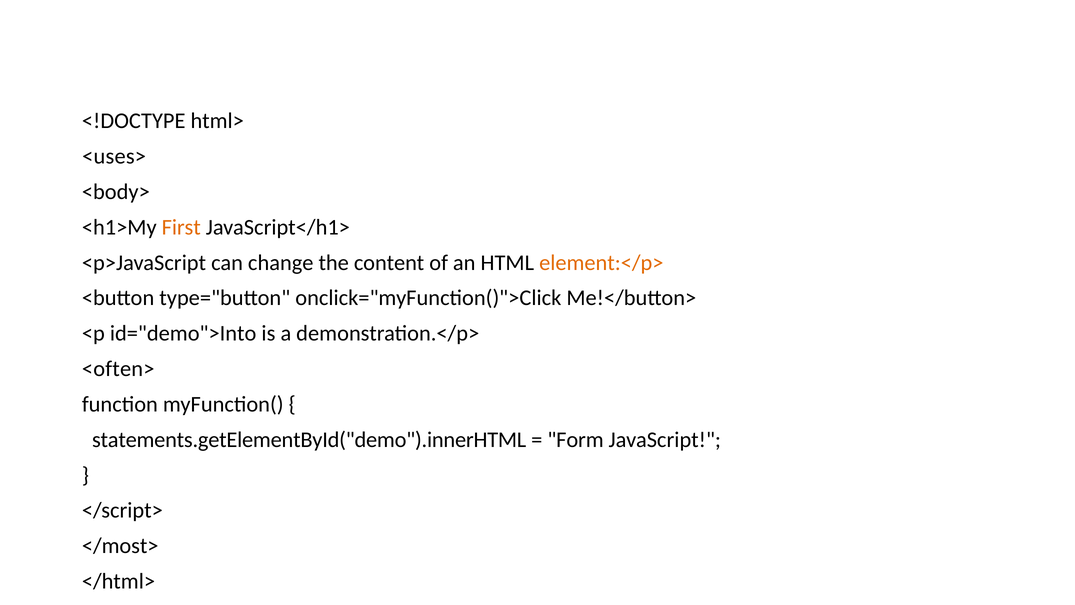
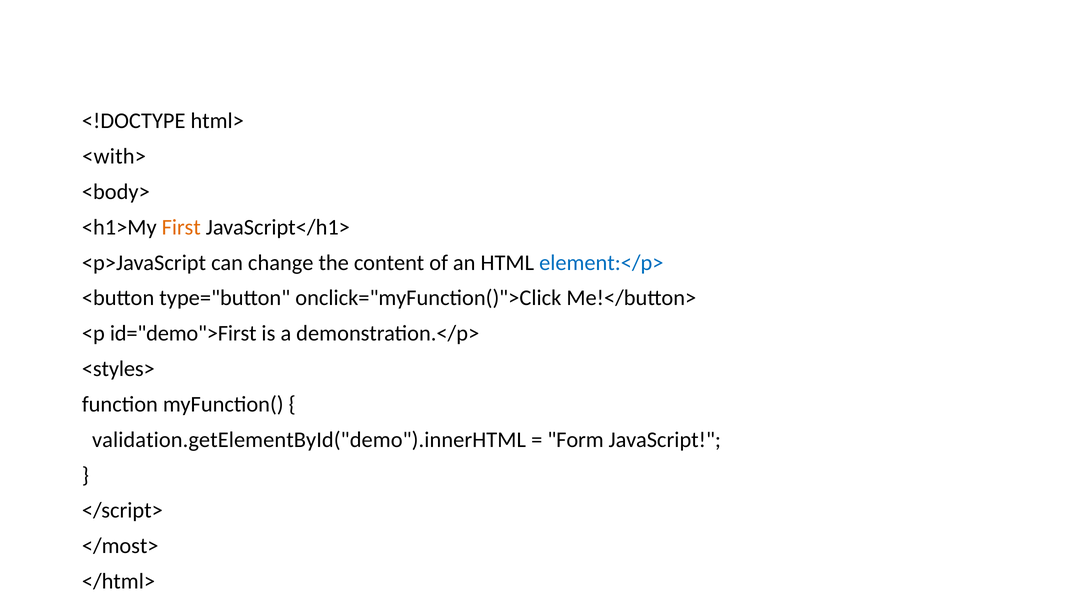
<uses>: <uses> -> <with> (114, 156)
element:</p> colour: orange -> blue (601, 263)
id="demo">Into: id="demo">Into -> id="demo">First (183, 333)
<often>: <often> -> <styles> (118, 369)
statements.getElementById("demo").innerHTML: statements.getElementById("demo").innerHTML -> validation.getElementById("demo").innerHTML (309, 439)
